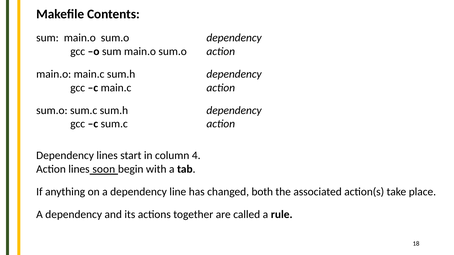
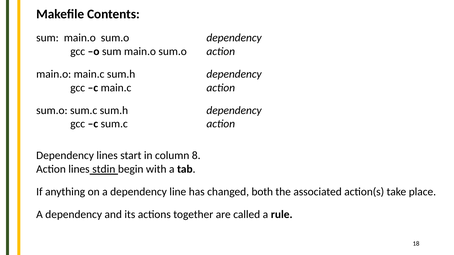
4: 4 -> 8 (196, 156)
soon: soon -> stdin (104, 169)
